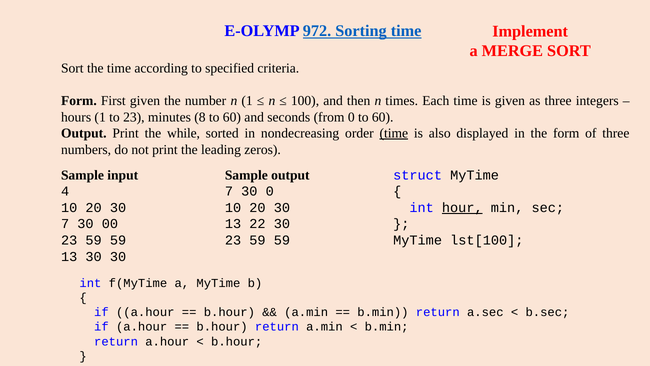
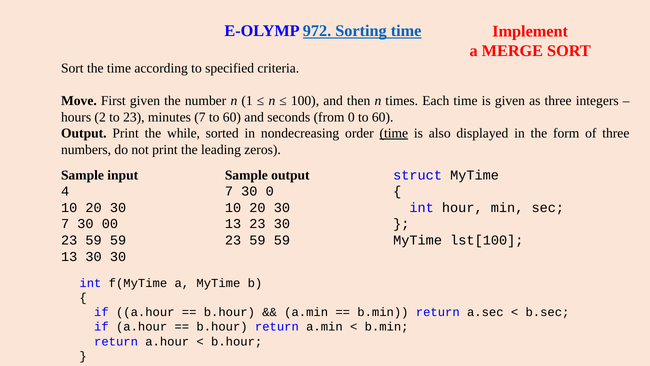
Form: Form -> Move (79, 101)
hours 1: 1 -> 2 (100, 117)
minutes 8: 8 -> 7 (200, 117)
hour underline: present -> none (462, 207)
13 22: 22 -> 23 (257, 224)
